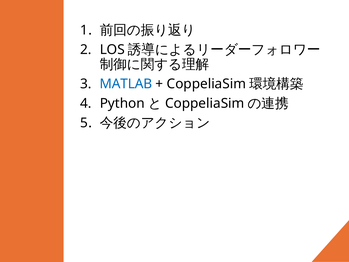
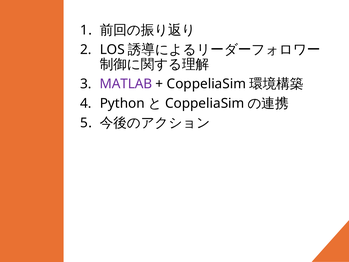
MATLAB colour: blue -> purple (126, 84)
